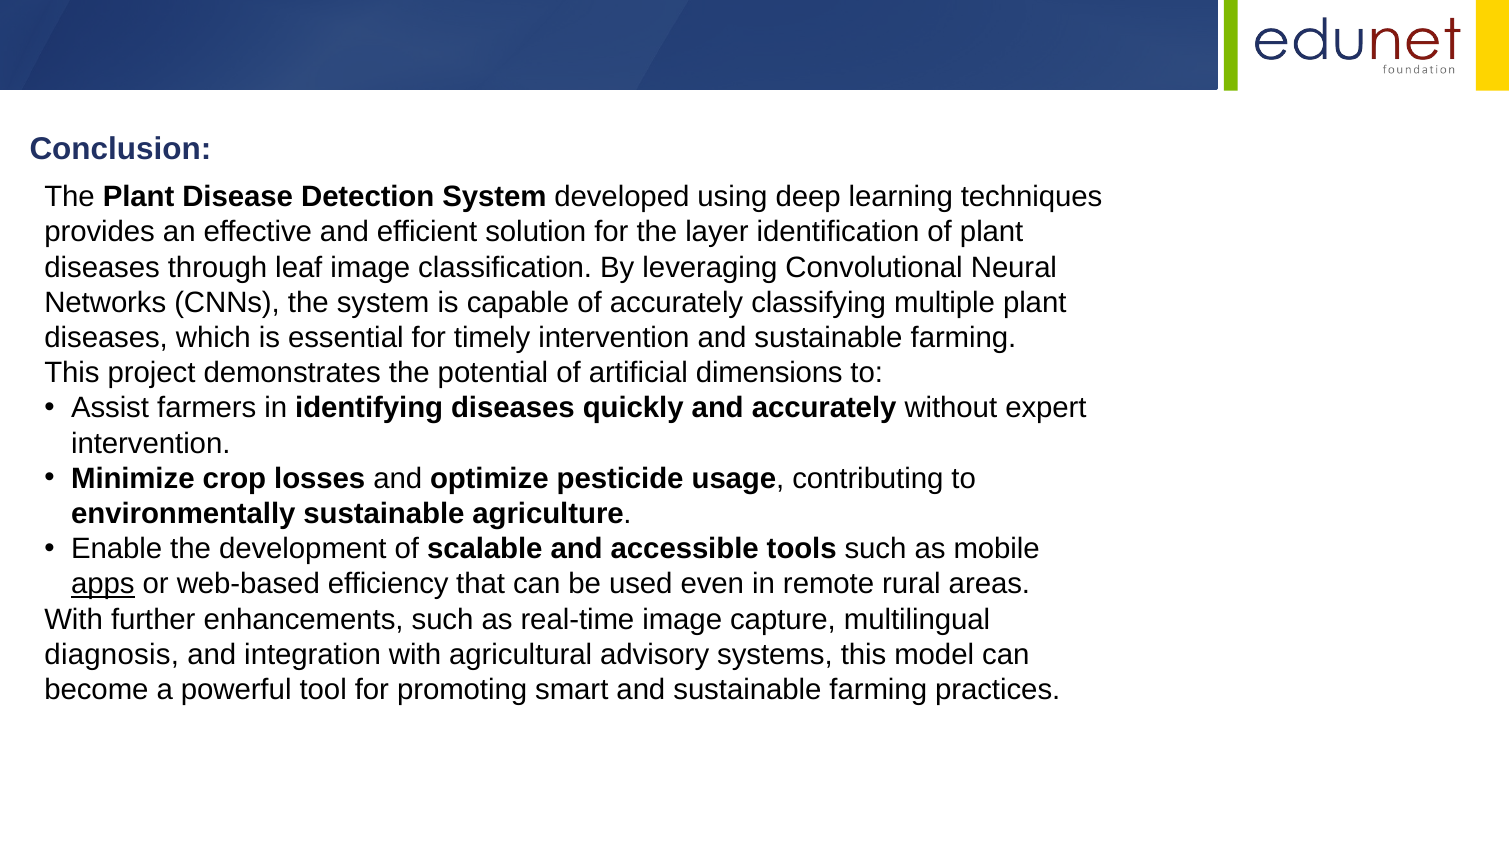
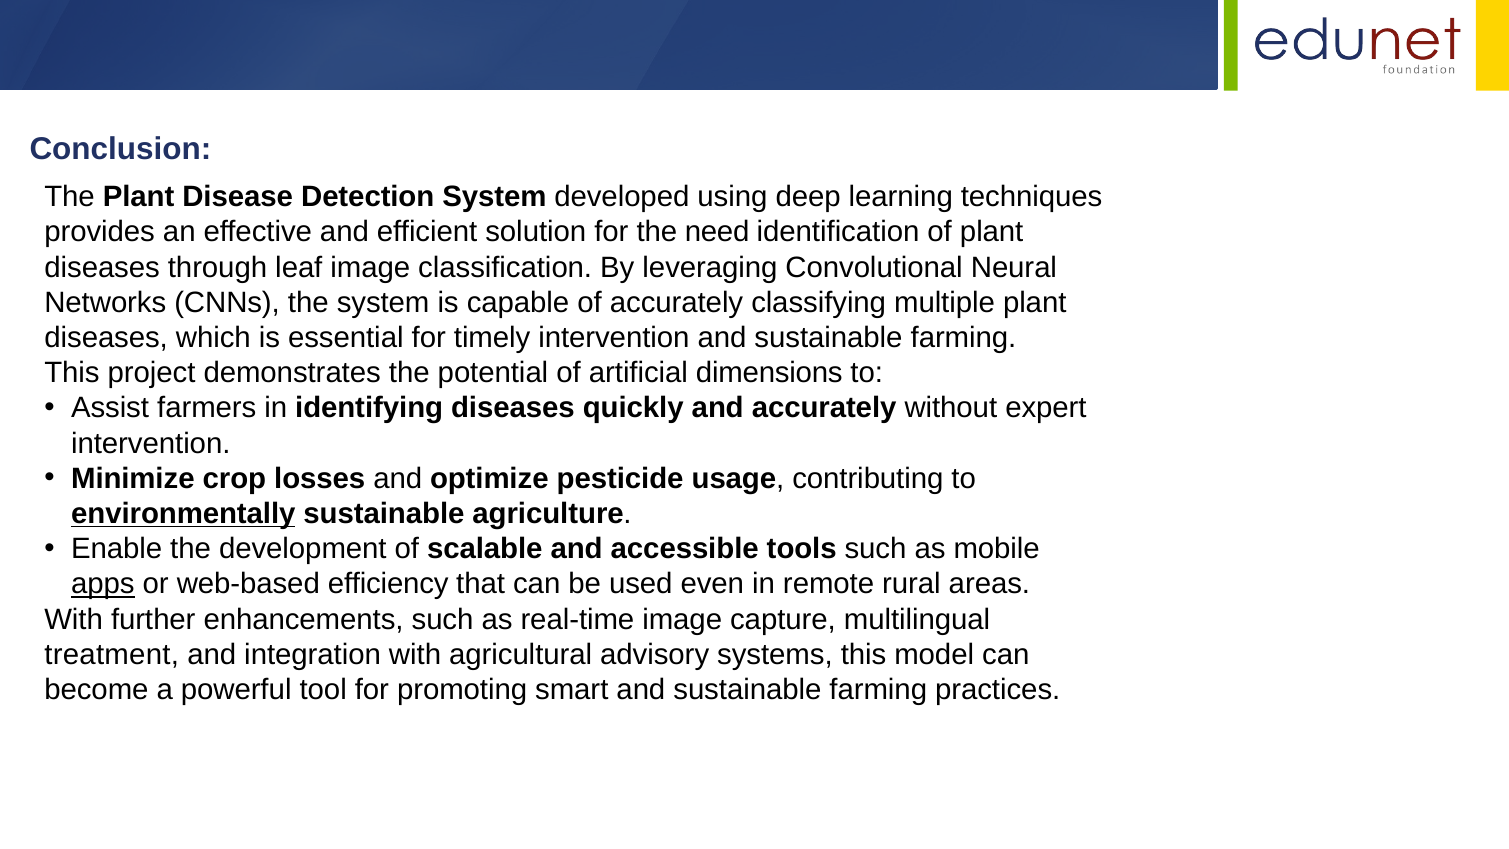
layer: layer -> need (717, 232)
environmentally underline: none -> present (183, 514)
diagnosis: diagnosis -> treatment (112, 655)
